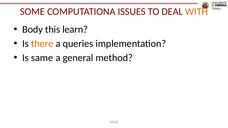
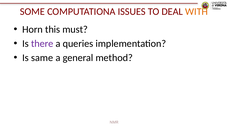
Body: Body -> Horn (33, 30)
learn: learn -> must (75, 30)
there colour: orange -> purple (42, 44)
